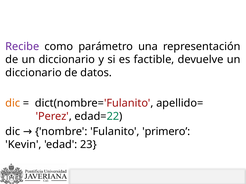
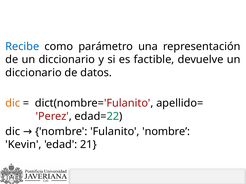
Recibe colour: purple -> blue (22, 47)
Fulanito primero: primero -> nombre (166, 132)
23: 23 -> 21 (88, 145)
